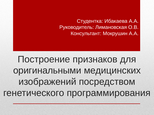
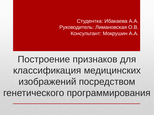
оригинальными: оригинальными -> классификация (47, 71)
